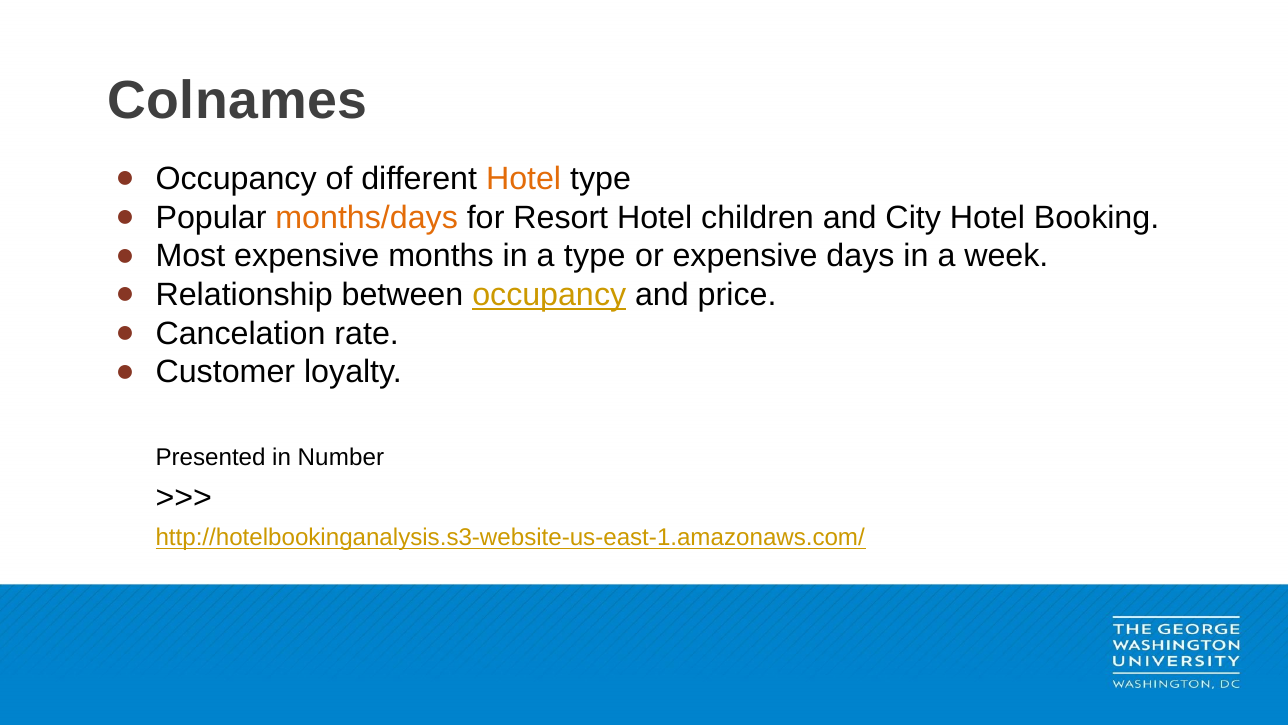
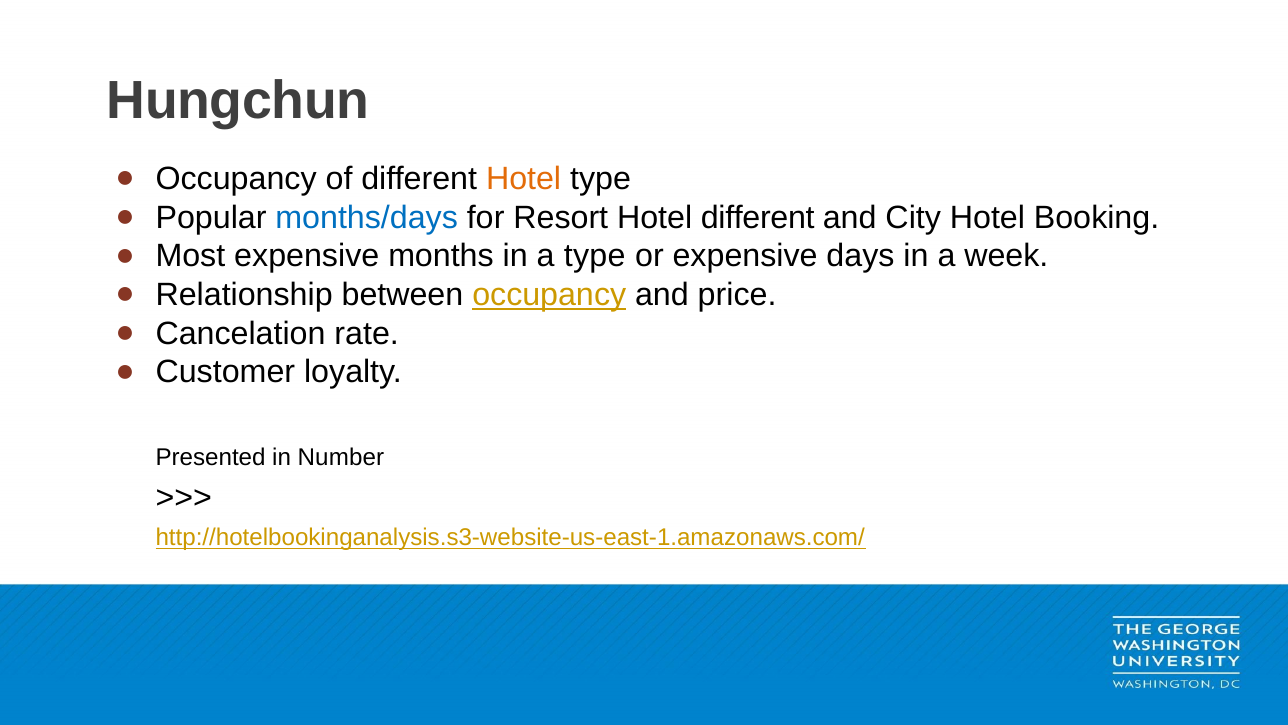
Colnames: Colnames -> Hungchun (238, 101)
months/days colour: orange -> blue (367, 217)
Hotel children: children -> different (758, 217)
